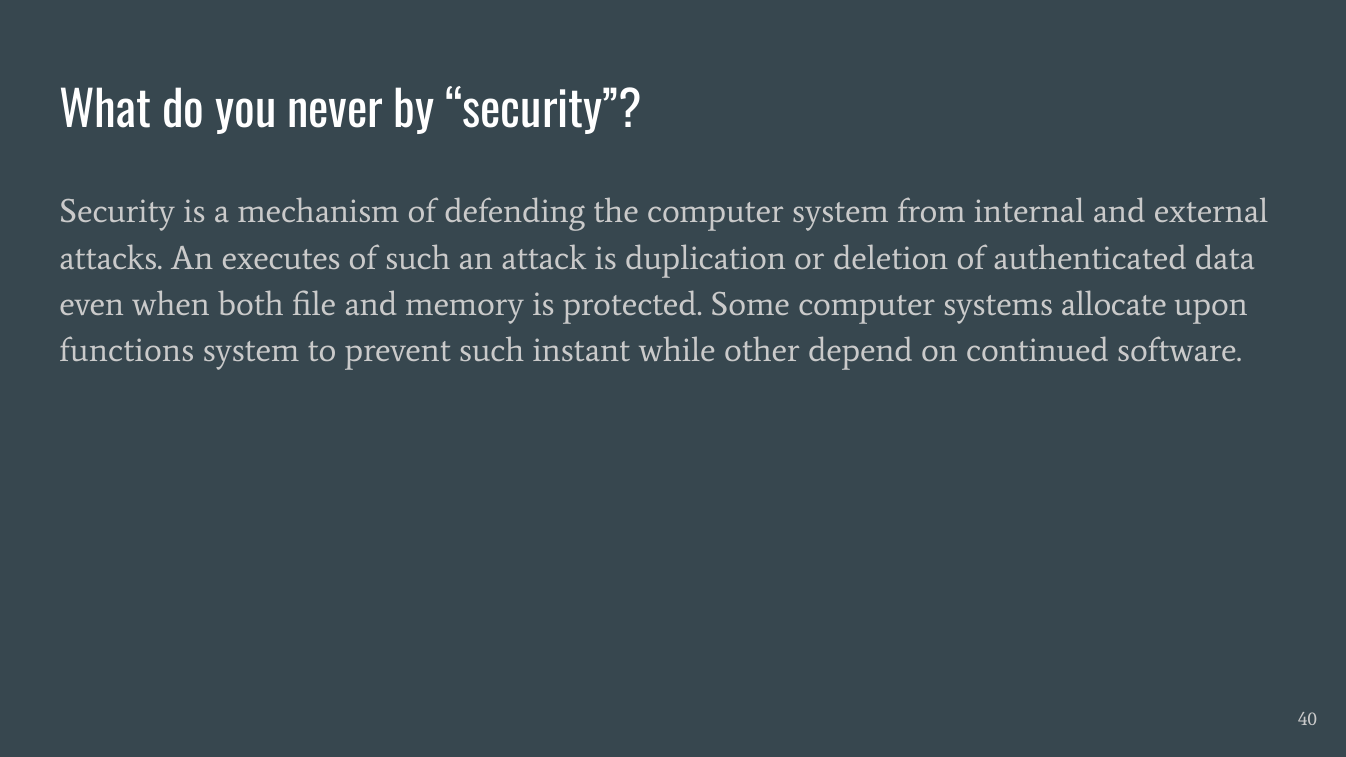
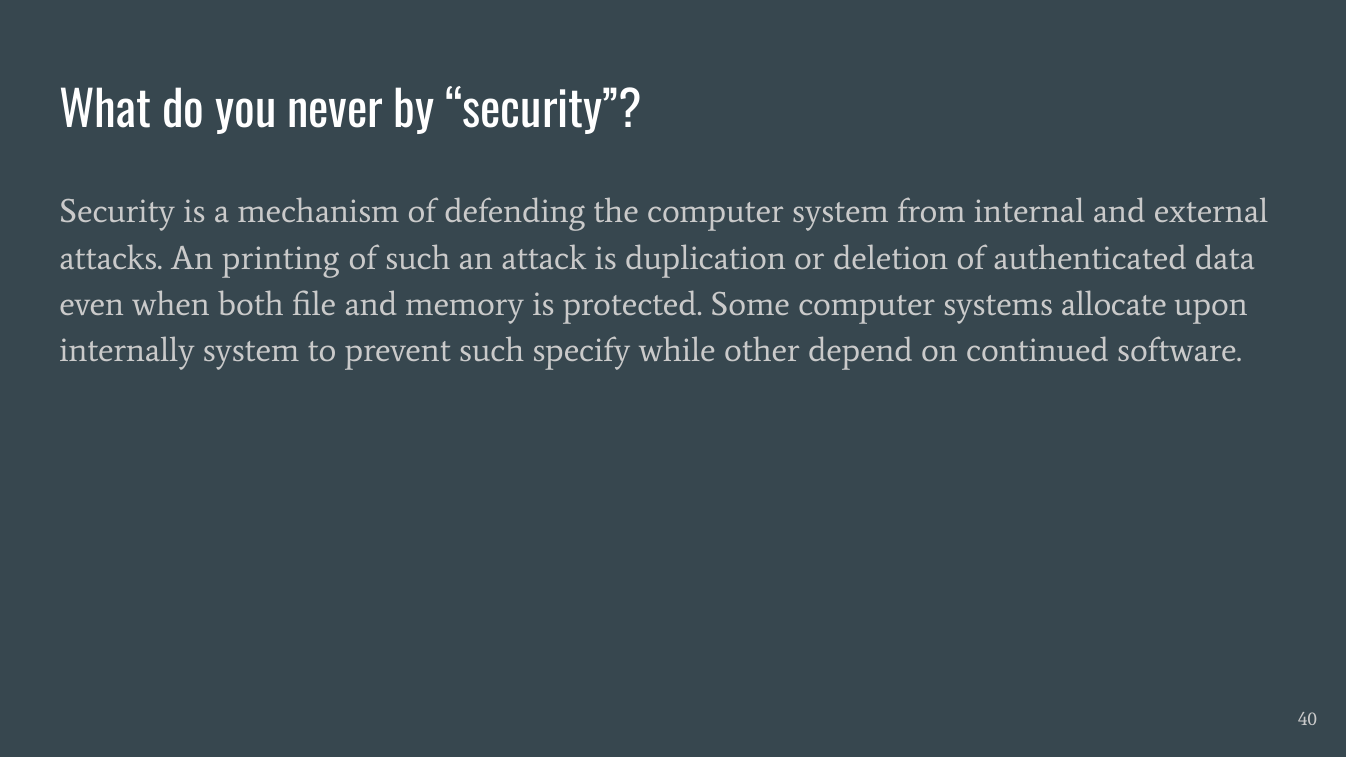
executes: executes -> printing (281, 258)
functions: functions -> internally (127, 351)
instant: instant -> specify (581, 351)
